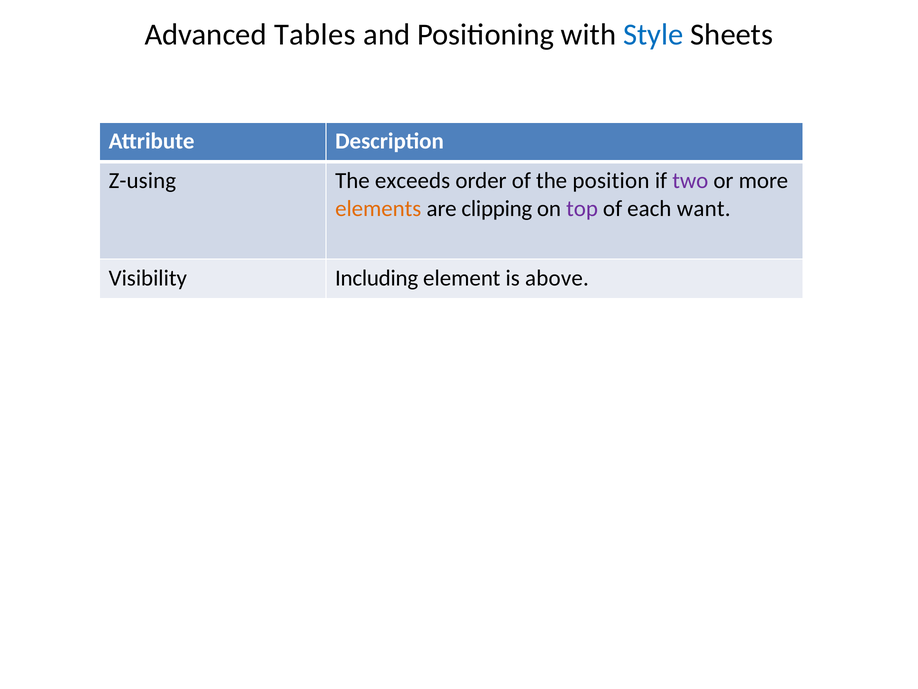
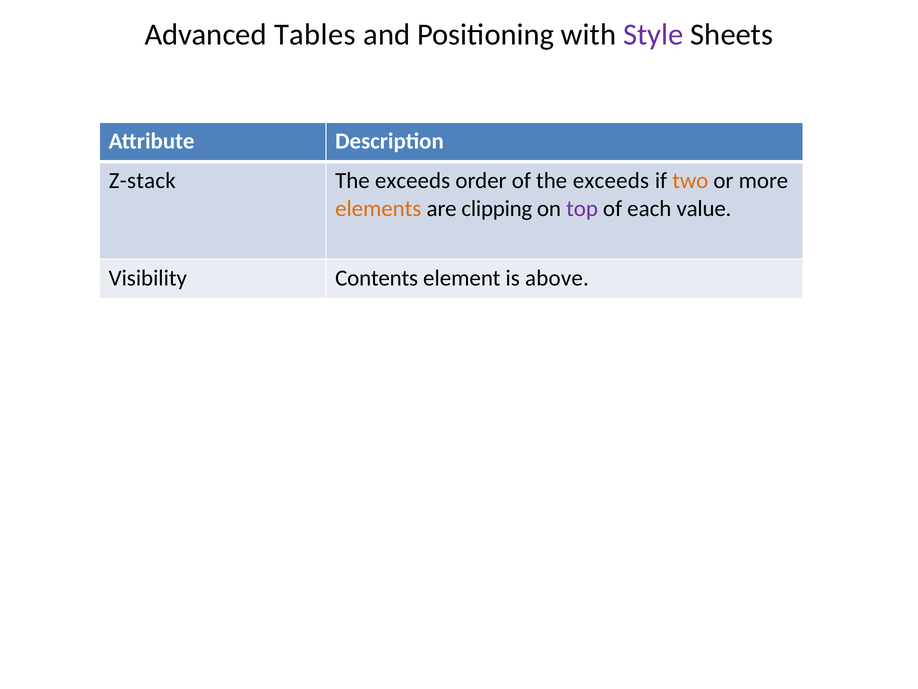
Style colour: blue -> purple (653, 35)
Z-using: Z-using -> Z-stack (142, 181)
of the position: position -> exceeds (611, 181)
two colour: purple -> orange (690, 181)
want: want -> value (704, 209)
Including: Including -> Contents (377, 278)
